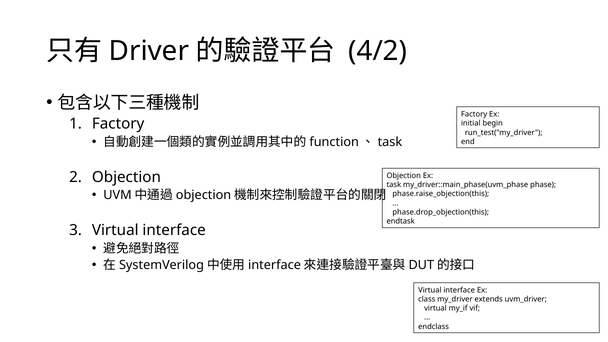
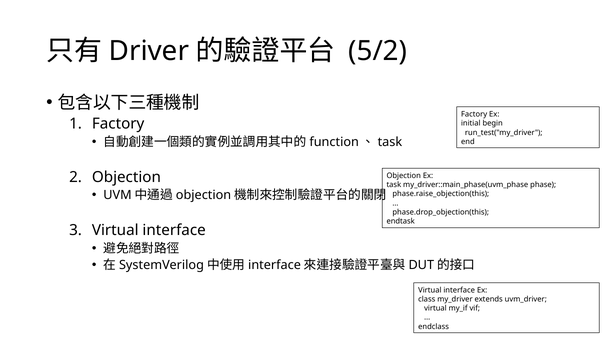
4/2: 4/2 -> 5/2 (378, 51)
